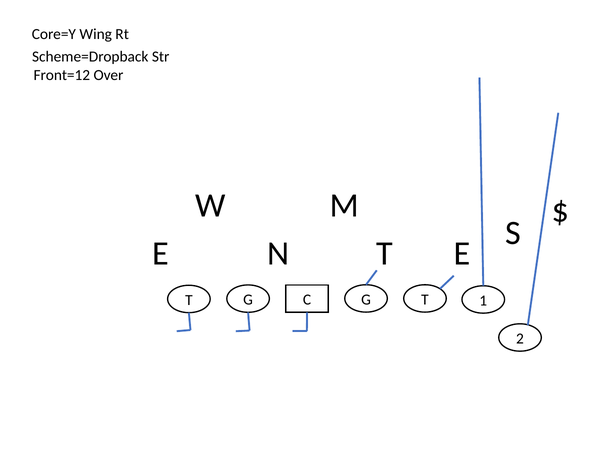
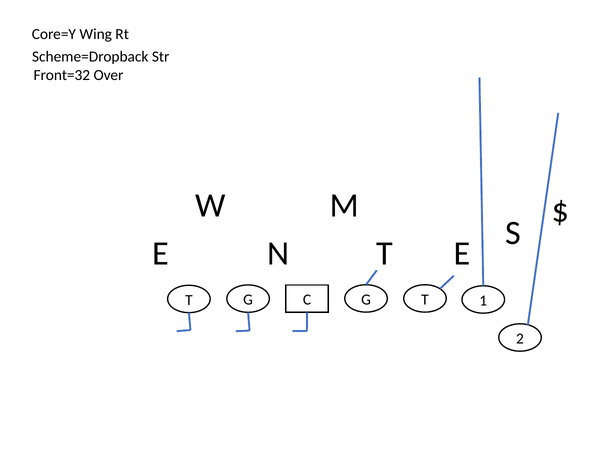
Front=12: Front=12 -> Front=32 (62, 75)
